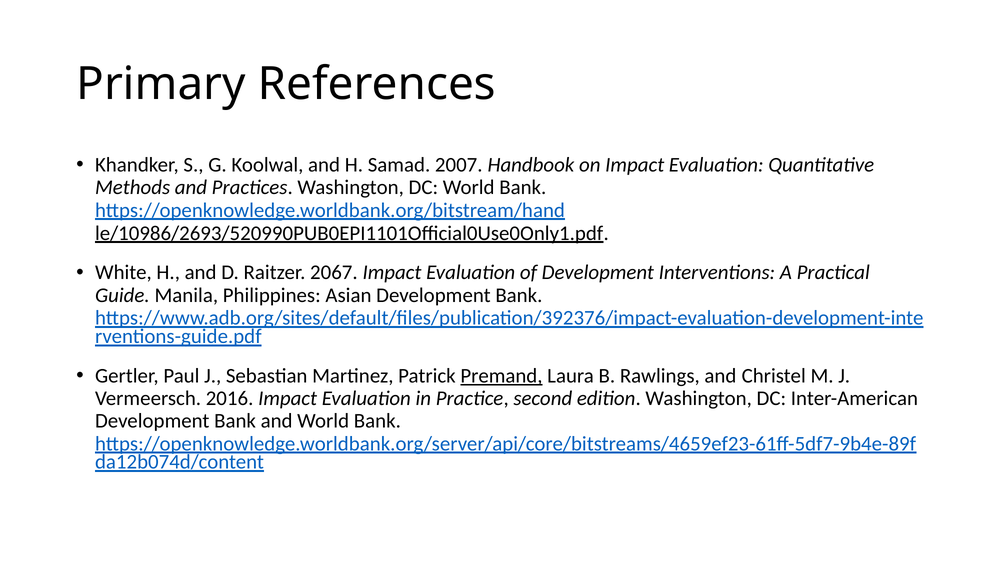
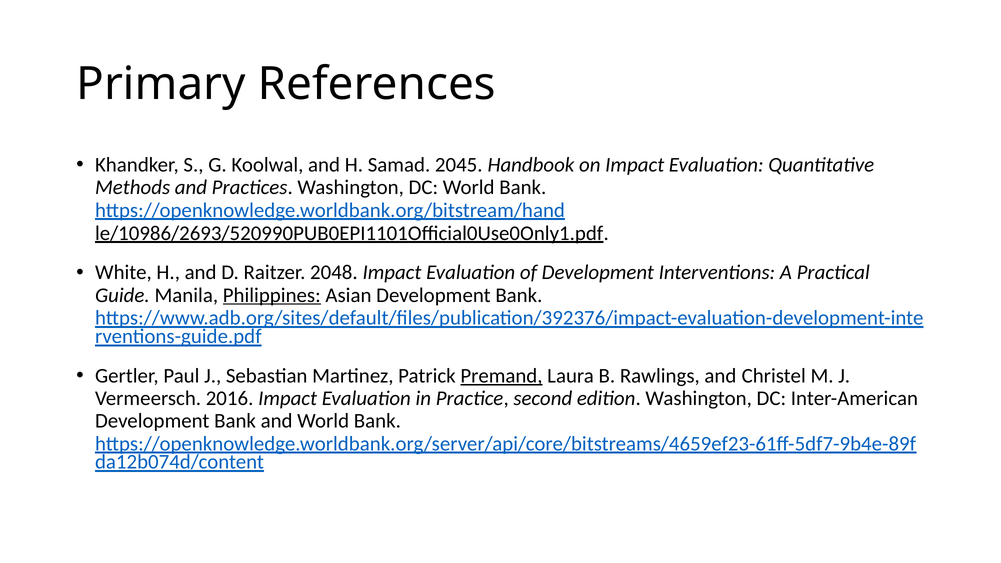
2007: 2007 -> 2045 (459, 165)
2067: 2067 -> 2048 (334, 273)
Philippines underline: none -> present (272, 295)
